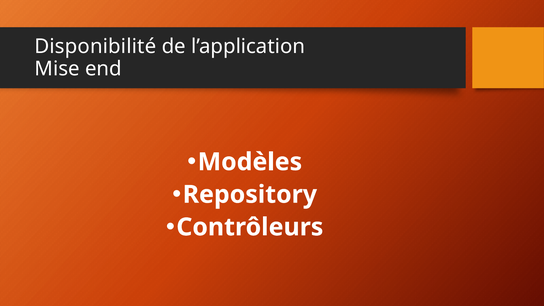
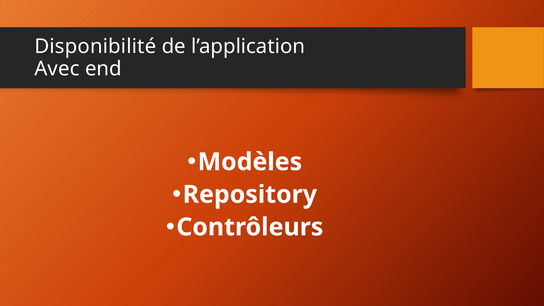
Mise: Mise -> Avec (57, 69)
